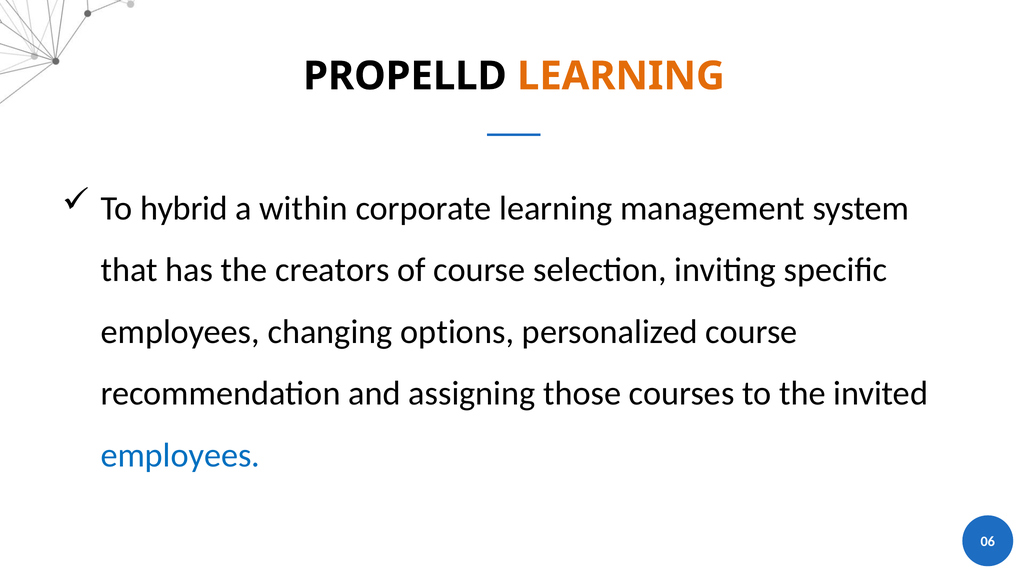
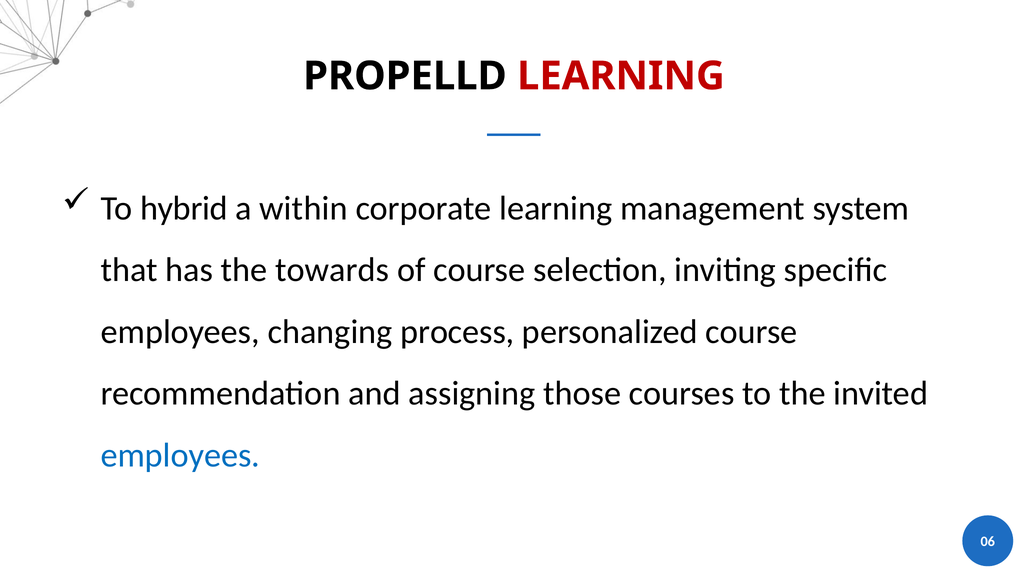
LEARNING colour: orange -> red (621, 76)
creators: creators -> towards (332, 270)
options: options -> process (457, 331)
